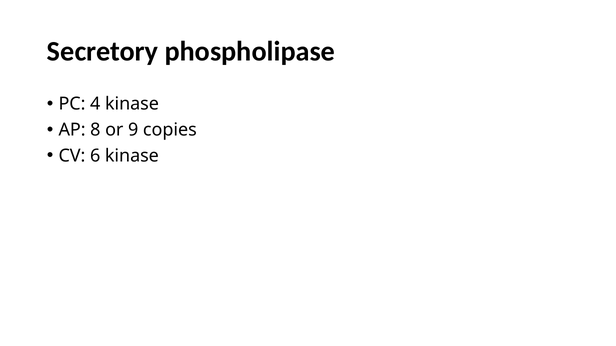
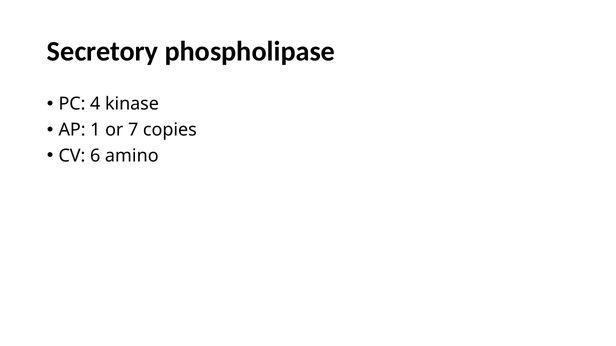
8: 8 -> 1 (95, 130)
9: 9 -> 7 (133, 130)
6 kinase: kinase -> amino (132, 156)
